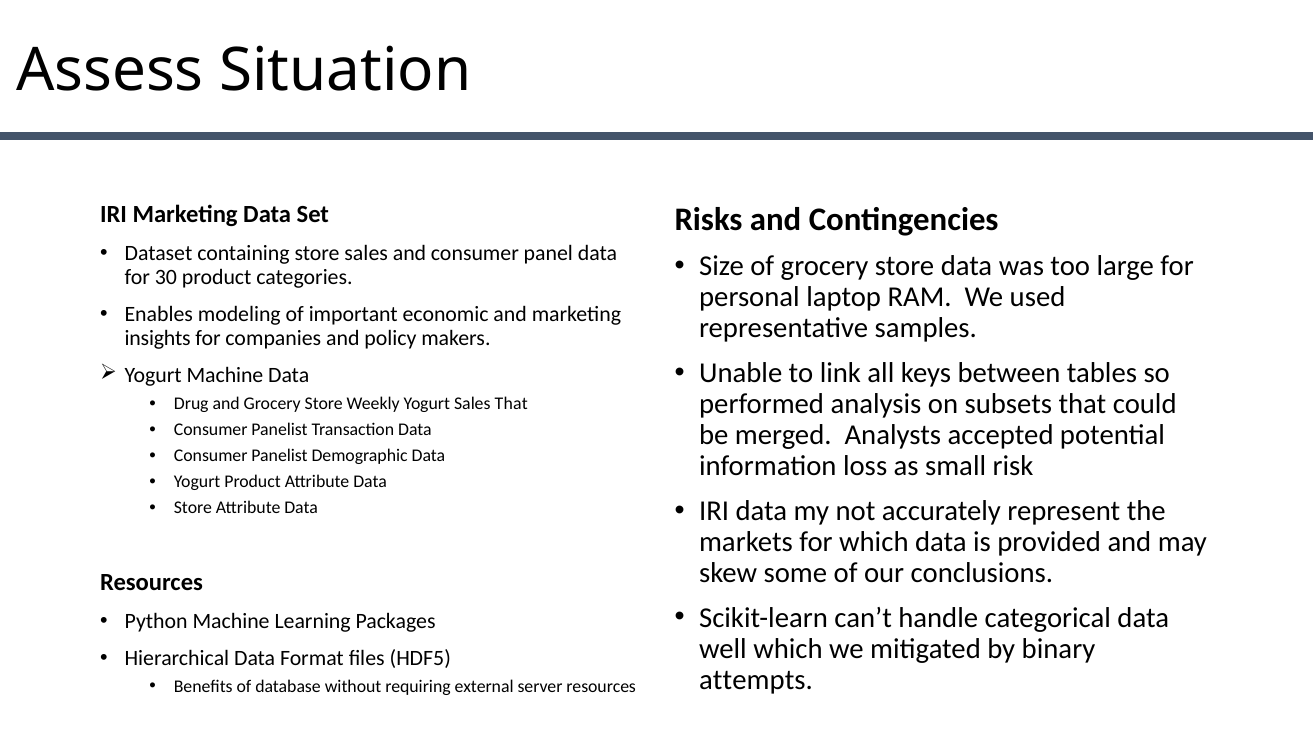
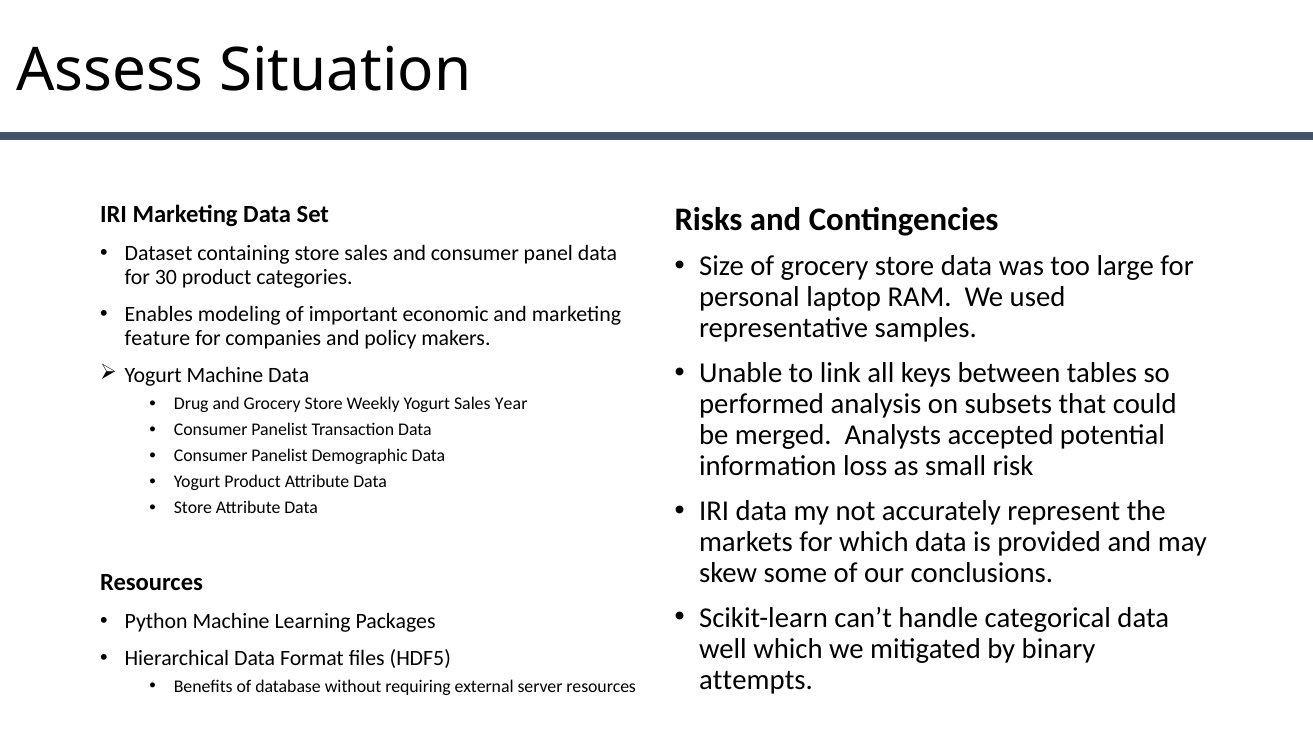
insights: insights -> feature (158, 338)
Sales That: That -> Year (511, 404)
